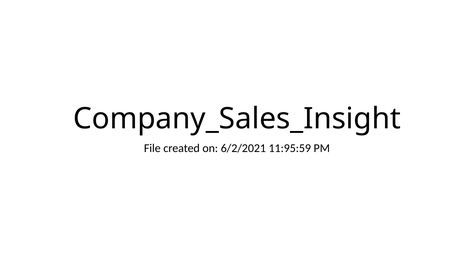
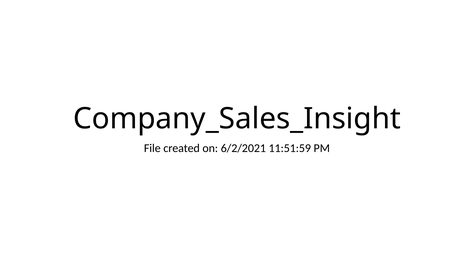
11:95:59: 11:95:59 -> 11:51:59 (290, 148)
